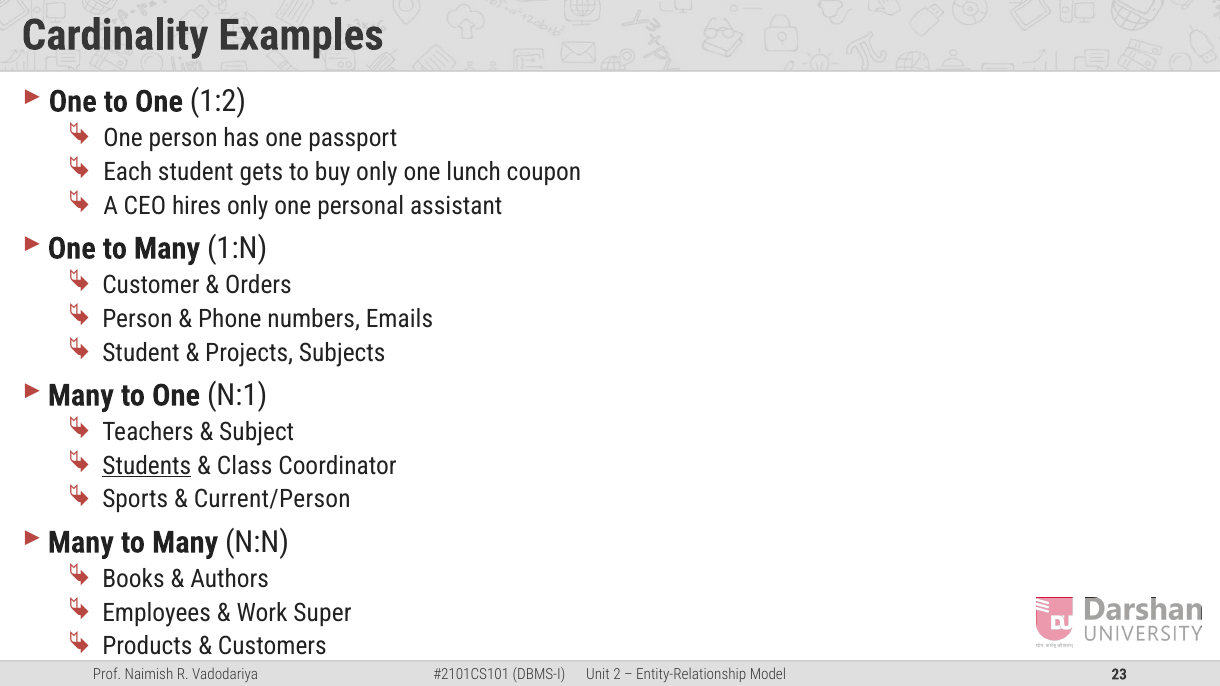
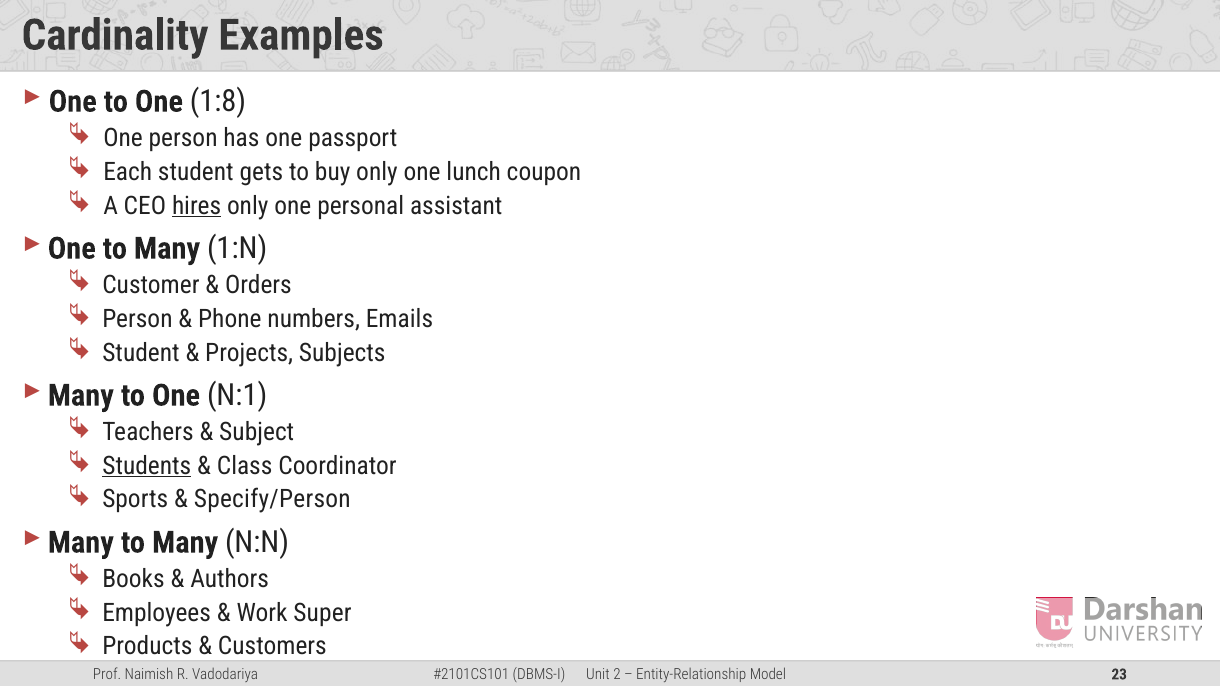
1:2: 1:2 -> 1:8 (218, 102)
hires underline: none -> present (197, 206)
Current/Person: Current/Person -> Specify/Person (272, 500)
